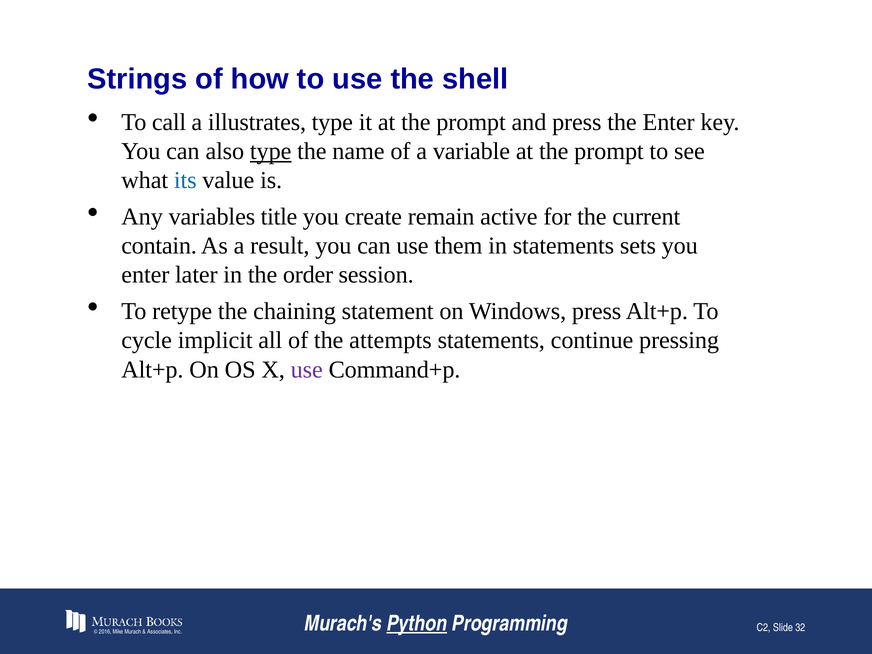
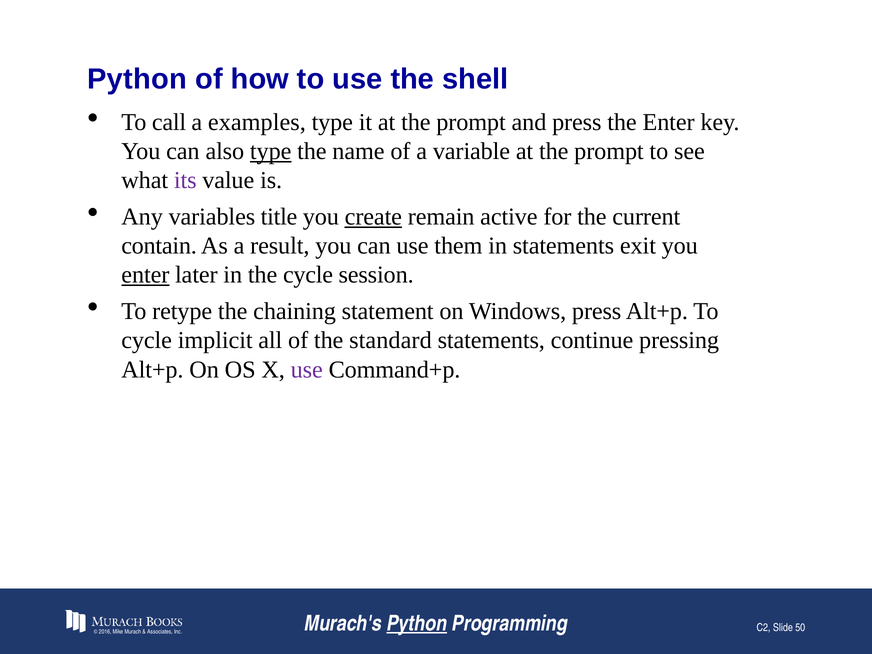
Strings: Strings -> Python (137, 79)
illustrates: illustrates -> examples (257, 122)
its colour: blue -> purple (185, 180)
create underline: none -> present (373, 217)
sets: sets -> exit (638, 246)
enter underline: none -> present (145, 275)
the order: order -> cycle (308, 275)
attempts: attempts -> standard (390, 340)
32: 32 -> 50 (800, 627)
